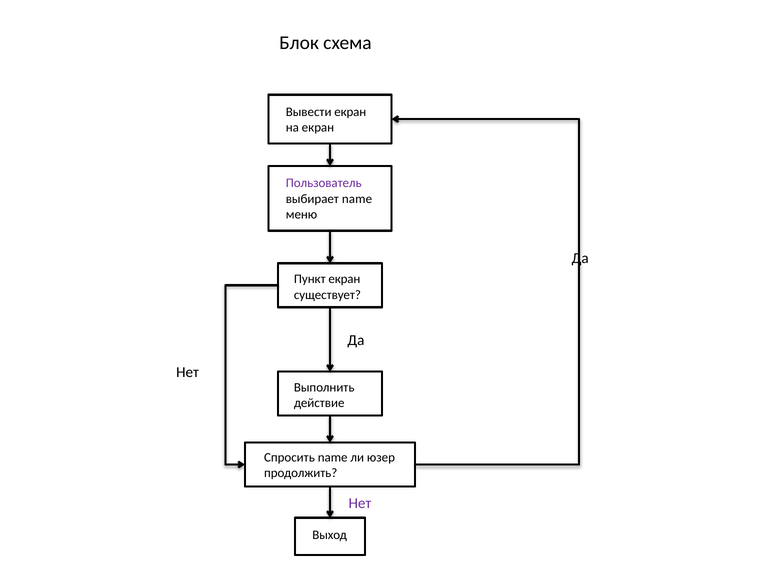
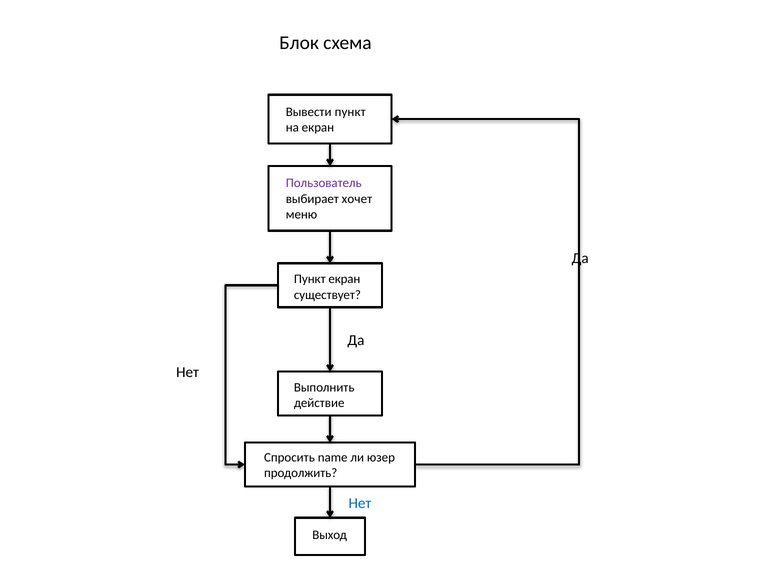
Вывести екран: екран -> пункт (350, 112)
выбирает name: name -> хочет (357, 199)
Нет colour: purple -> blue (360, 503)
